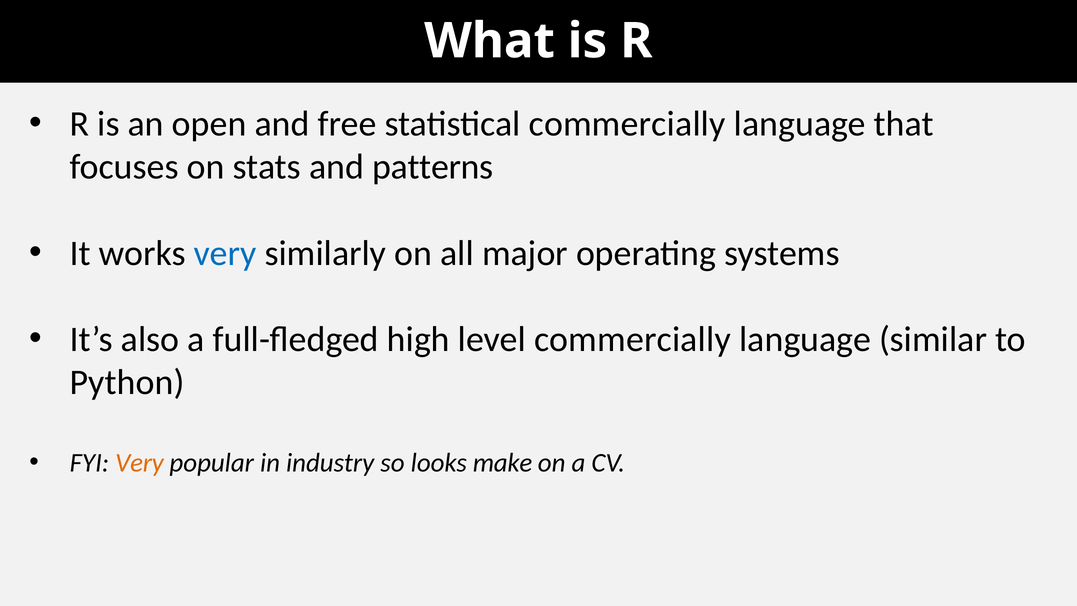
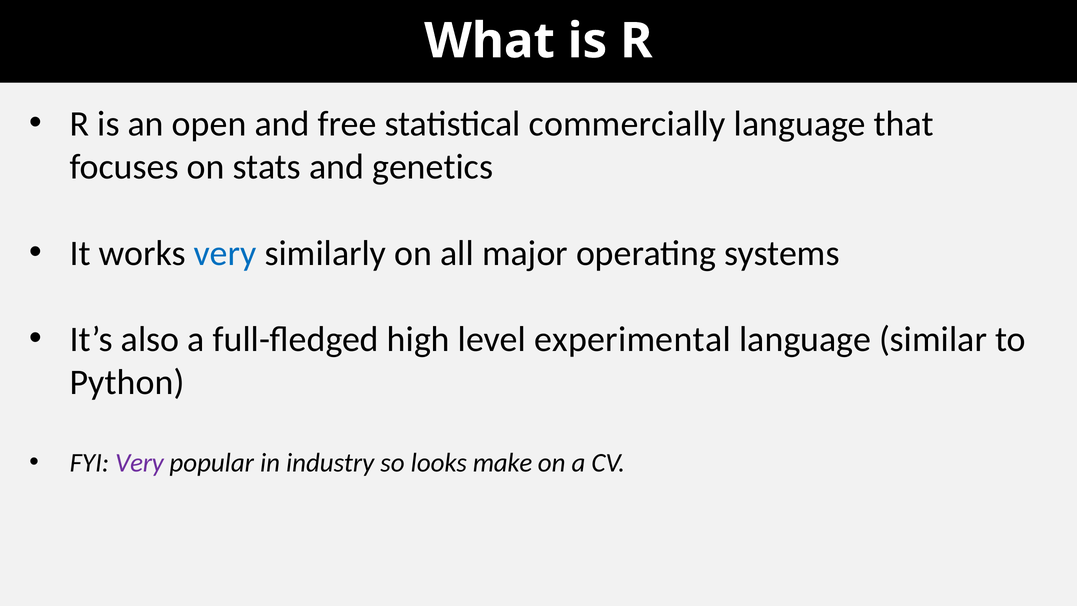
patterns: patterns -> genetics (433, 167)
level commercially: commercially -> experimental (632, 339)
Very colour: orange -> purple (139, 463)
